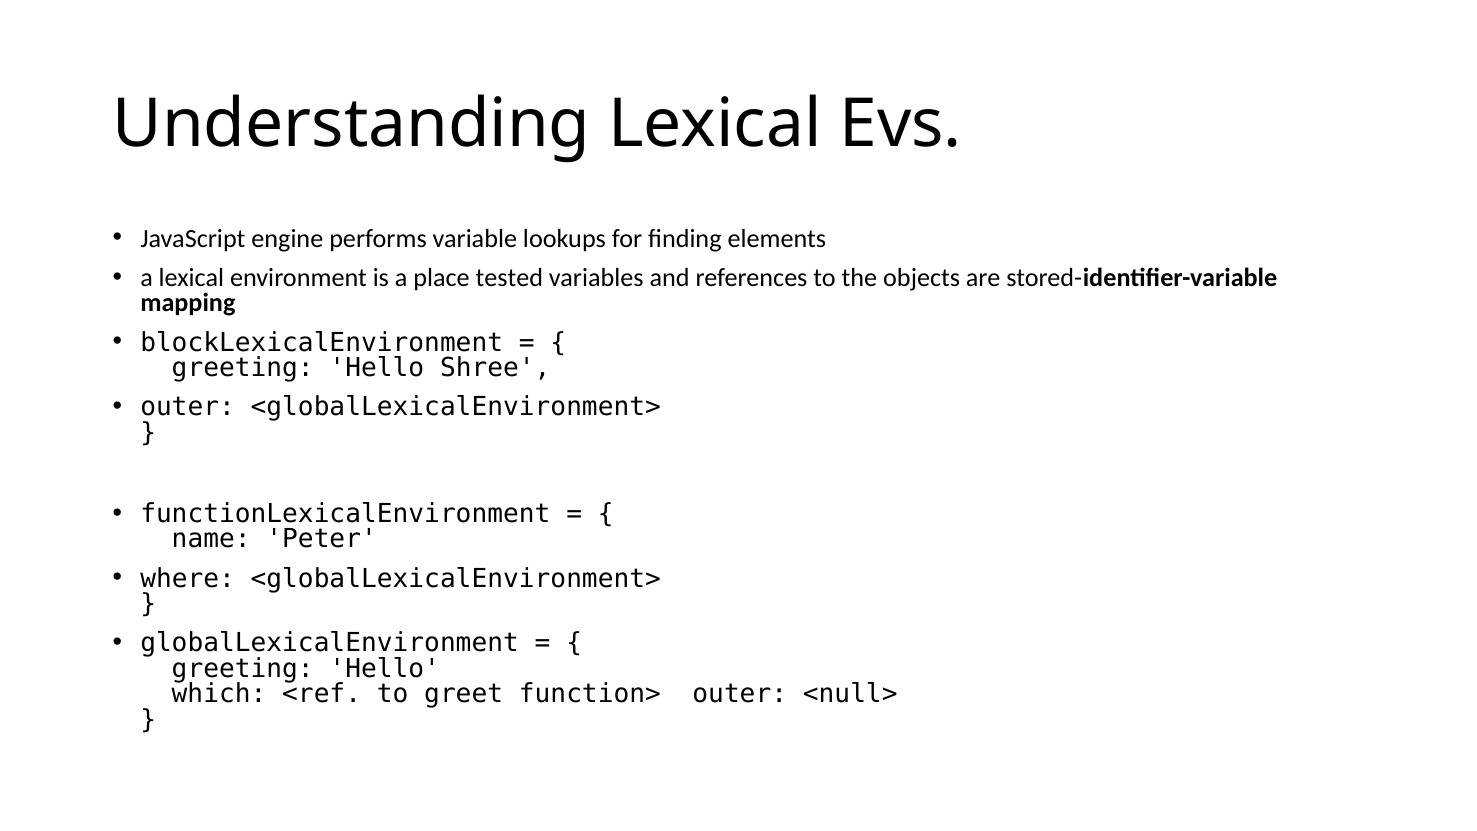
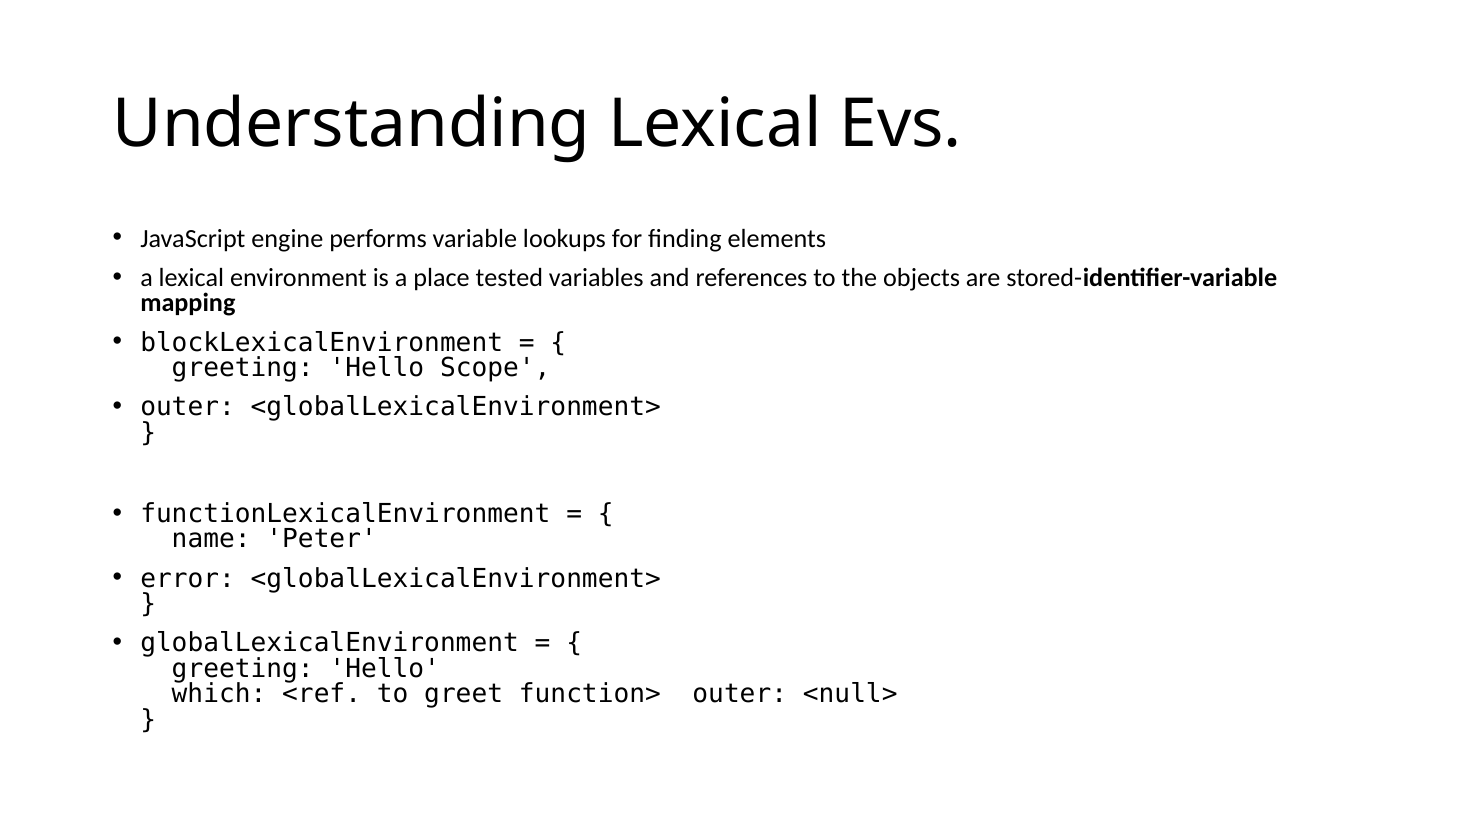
Shree: Shree -> Scope (495, 368)
where: where -> error (188, 578)
